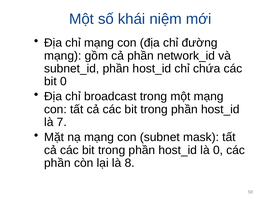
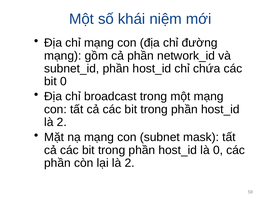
7: 7 -> 2 (62, 123)
lại là 8: 8 -> 2 (130, 164)
